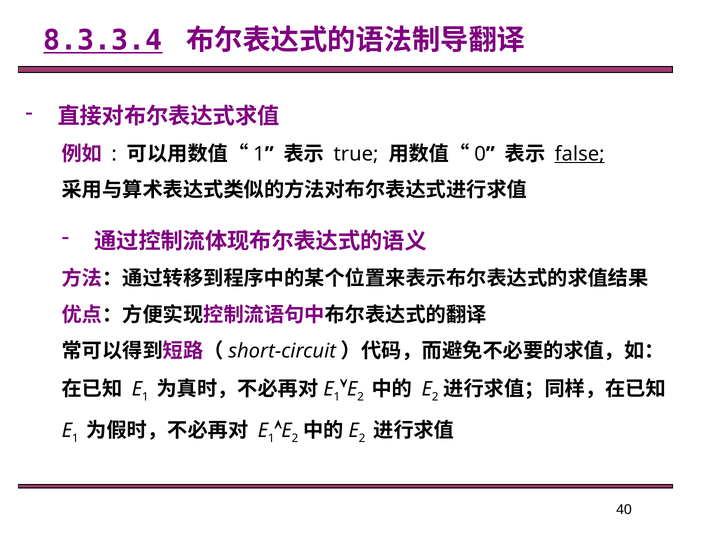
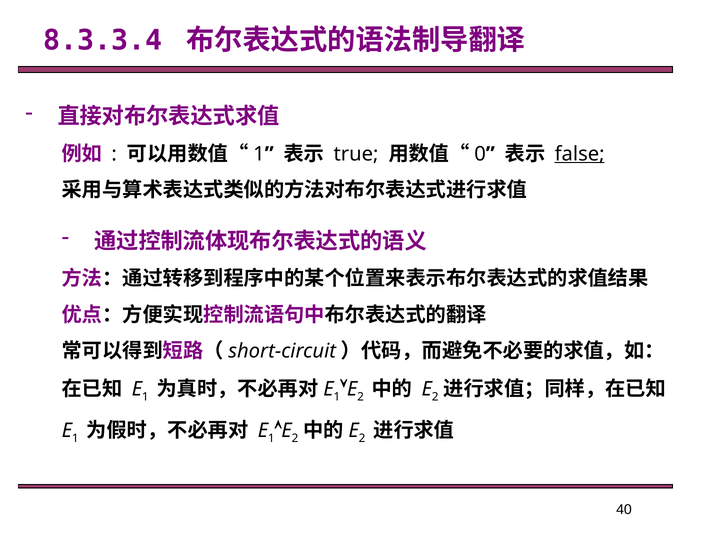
8.3.3.4 underline: present -> none (103, 41)
